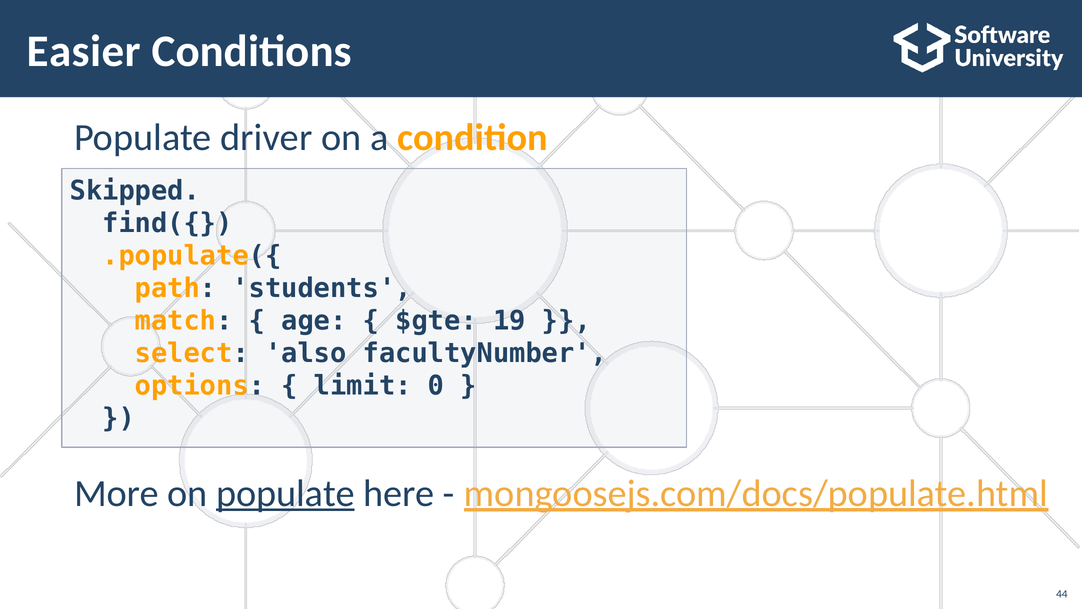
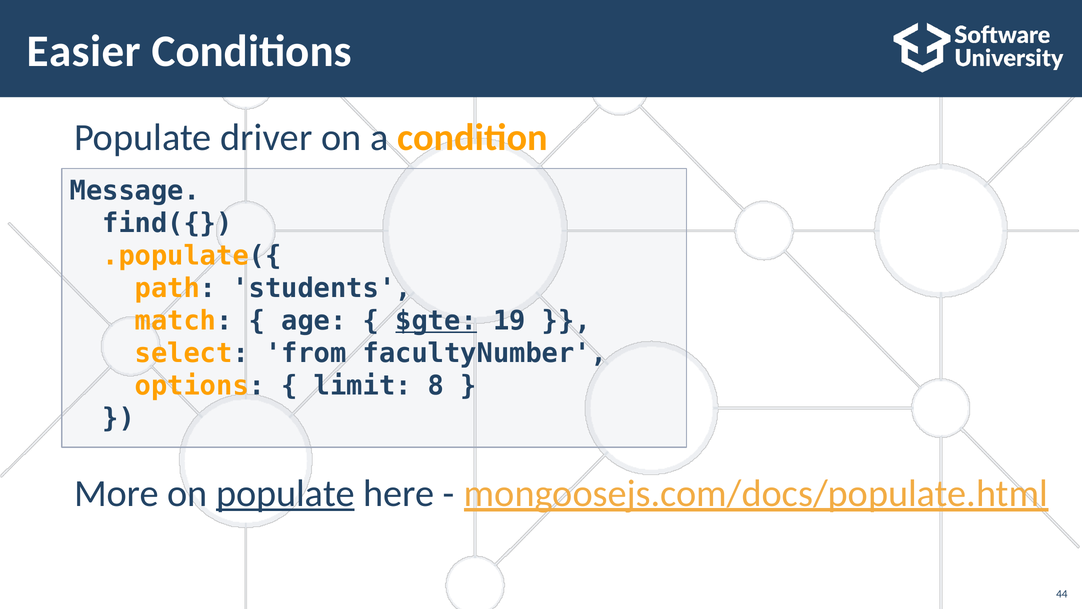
Skipped: Skipped -> Message (135, 191)
$gte underline: none -> present (436, 321)
also: also -> from (306, 353)
0: 0 -> 8 (436, 385)
